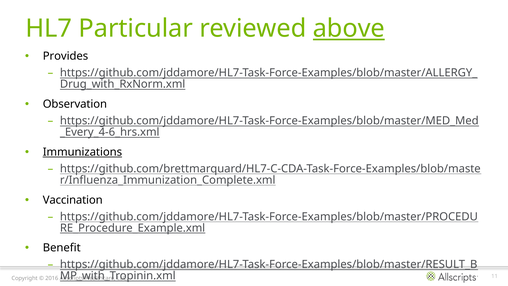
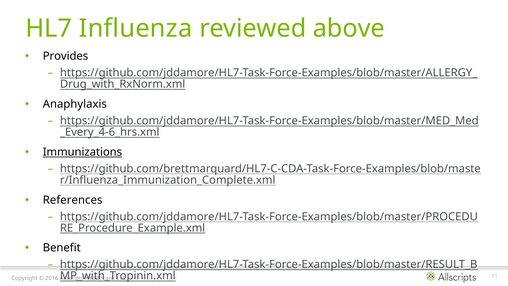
Particular: Particular -> Influenza (136, 29)
above underline: present -> none (349, 29)
Observation: Observation -> Anaphylaxis (75, 104)
Vaccination: Vaccination -> References (73, 200)
